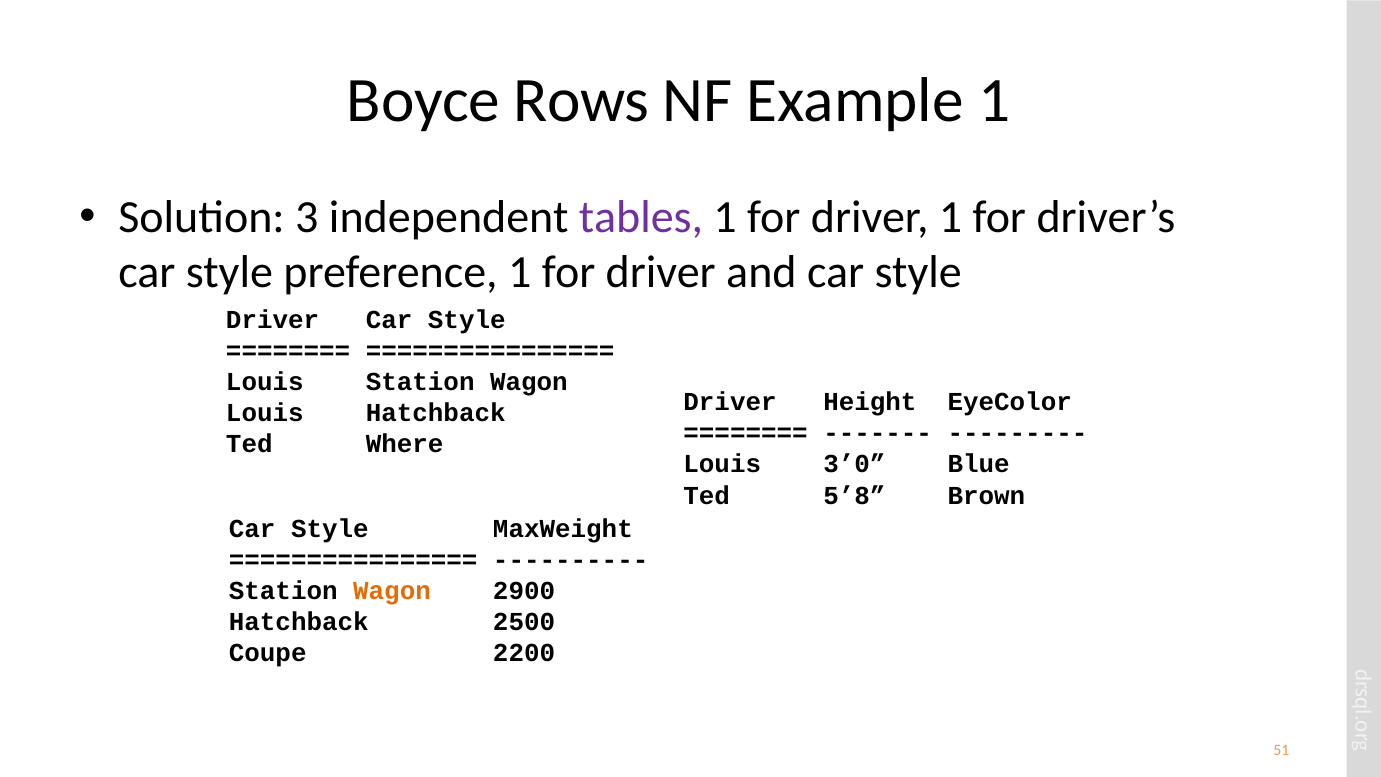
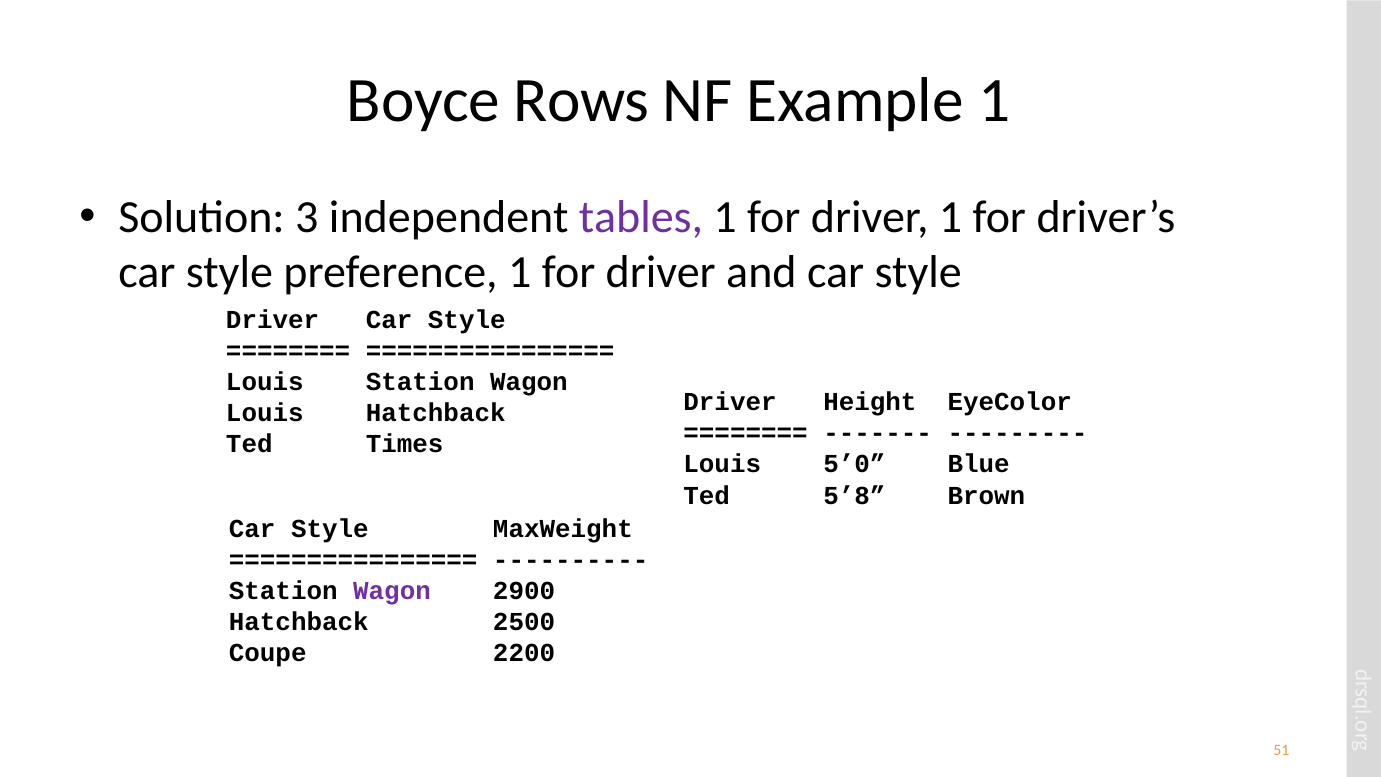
Where: Where -> Times (405, 444)
3’0: 3’0 -> 5’0 (854, 464)
Wagon colour: orange -> purple (392, 591)
